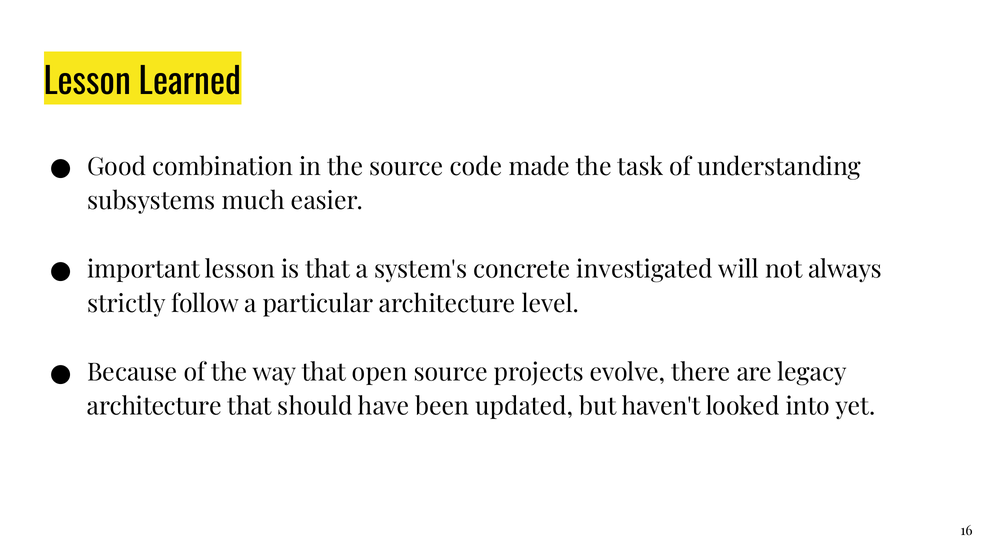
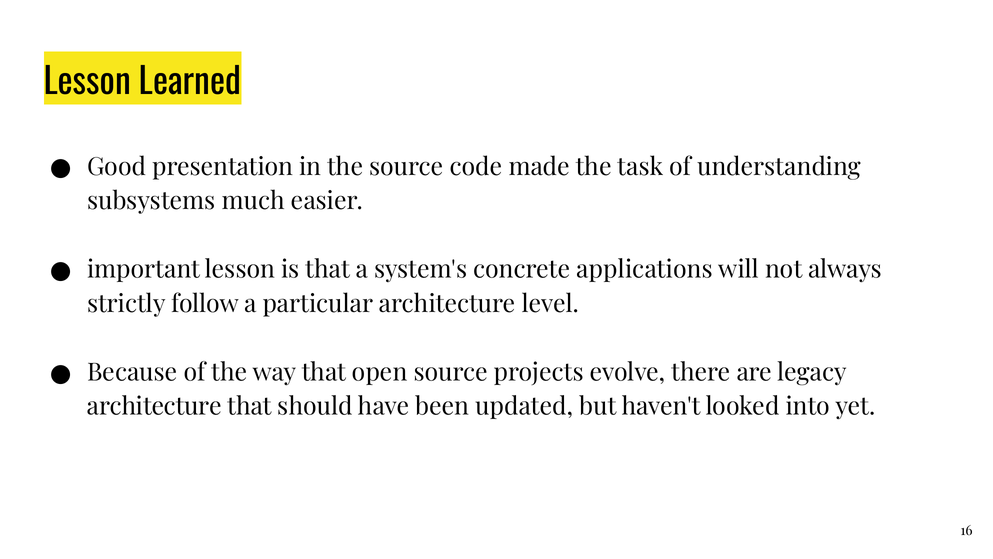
combination: combination -> presentation (223, 167)
investigated: investigated -> applications (645, 269)
